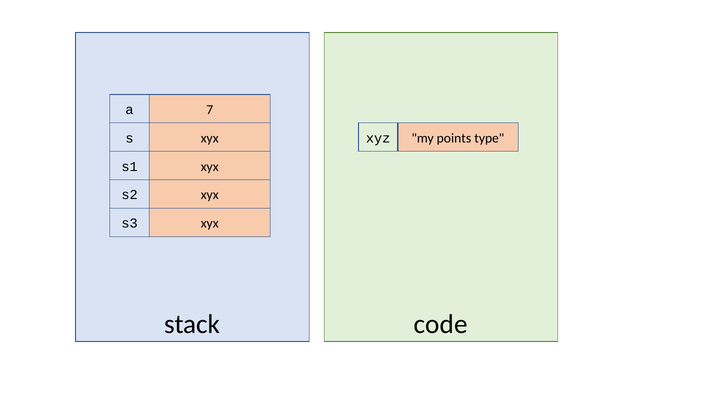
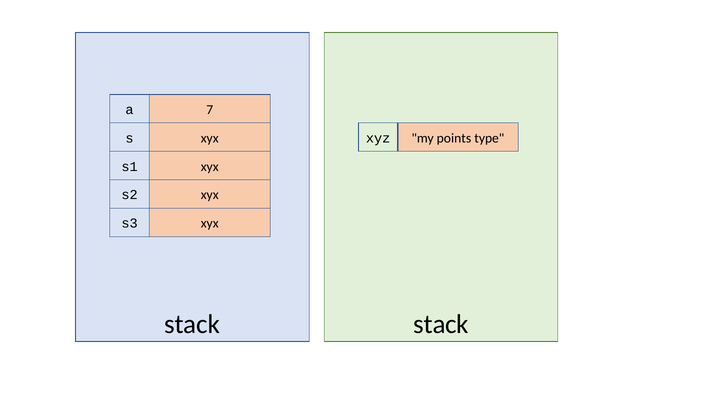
code: code -> stack (441, 325)
